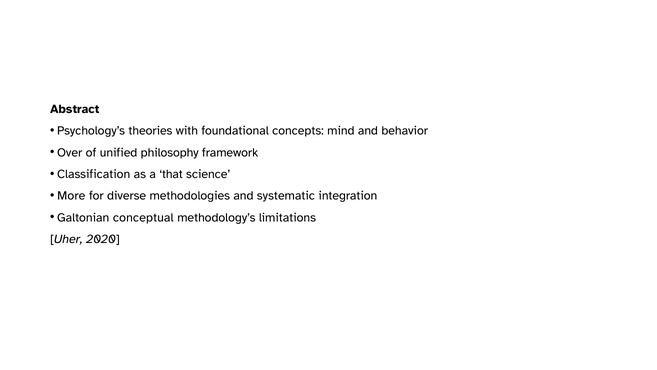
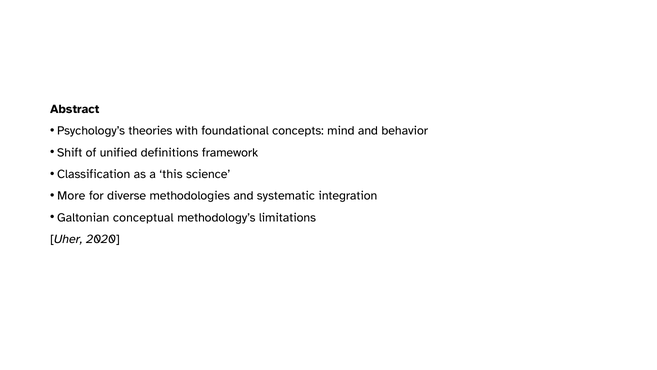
Over: Over -> Shift (70, 152)
philosophy: philosophy -> definitions (170, 152)
that: that -> this (171, 174)
